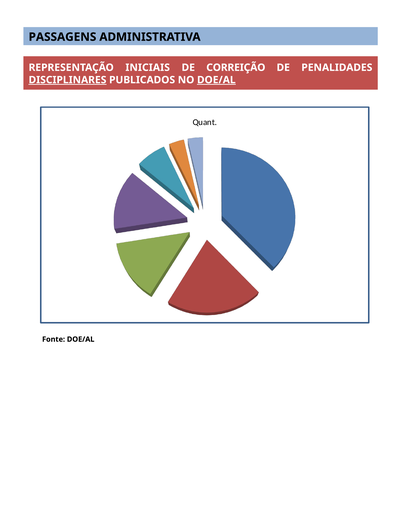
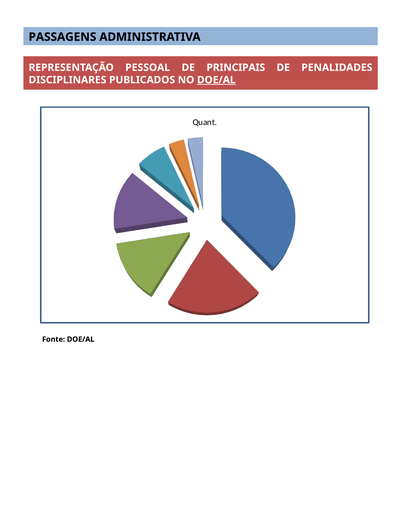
INICIAIS: INICIAIS -> PESSOAL (148, 67)
CORREIÇÃO: CORREIÇÃO -> PRINCIPAIS (236, 67)
DISCIPLINARES underline: present -> none (68, 80)
